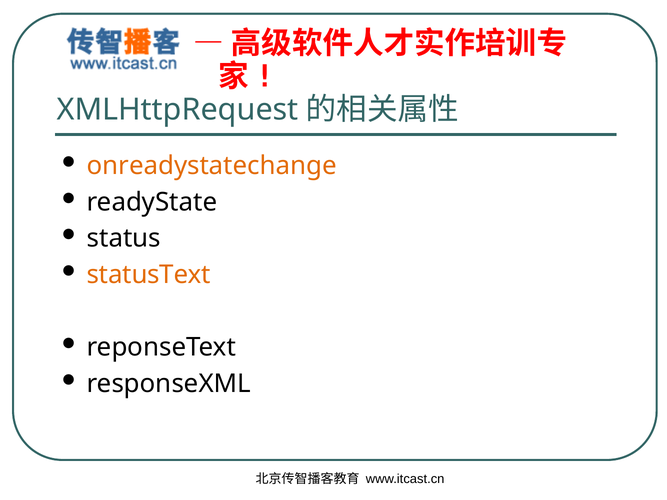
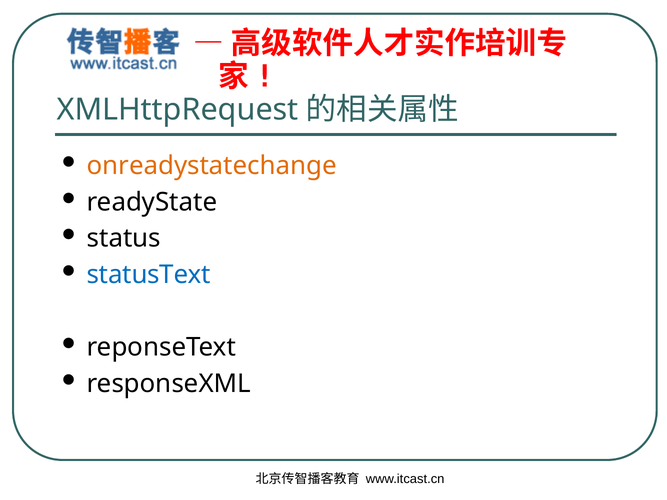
statusText colour: orange -> blue (149, 275)
